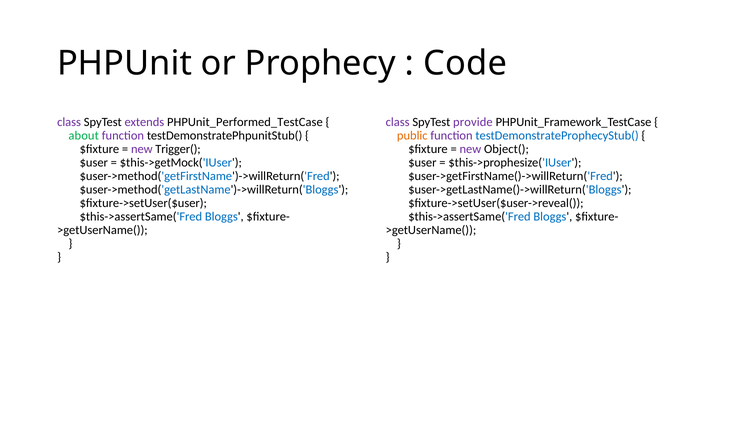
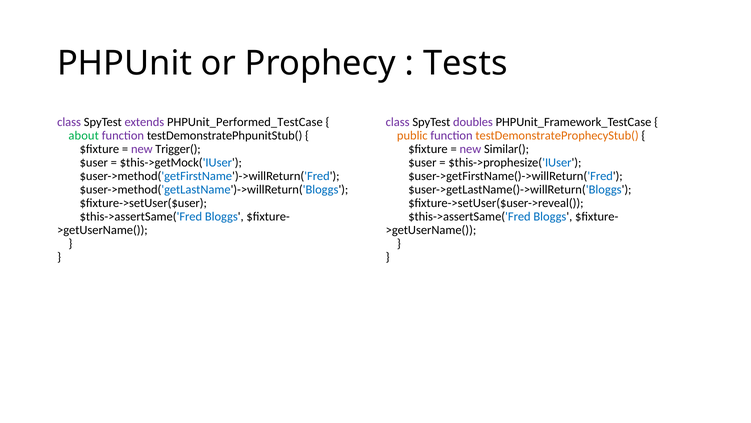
Code: Code -> Tests (465, 63)
provide: provide -> doubles (473, 122)
testDemonstrateProphecyStub( colour: blue -> orange (557, 135)
Object(: Object( -> Similar( (507, 149)
